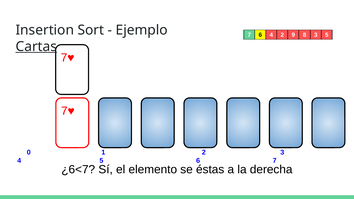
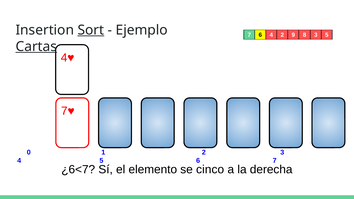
Sort underline: none -> present (91, 30)
7♥: 7♥ -> 4♥ (68, 58)
éstas: éstas -> cinco (210, 169)
